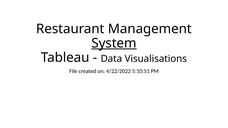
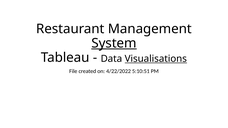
Visualisations underline: none -> present (156, 59)
